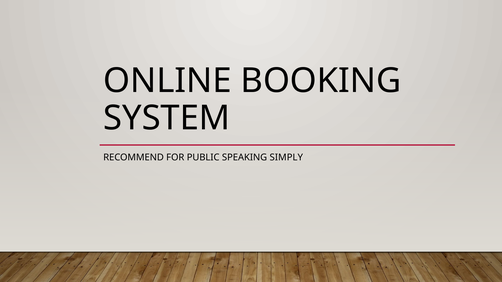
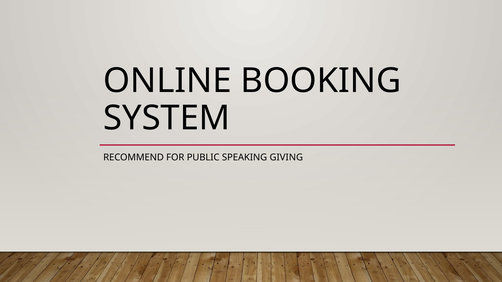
SIMPLY: SIMPLY -> GIVING (286, 158)
